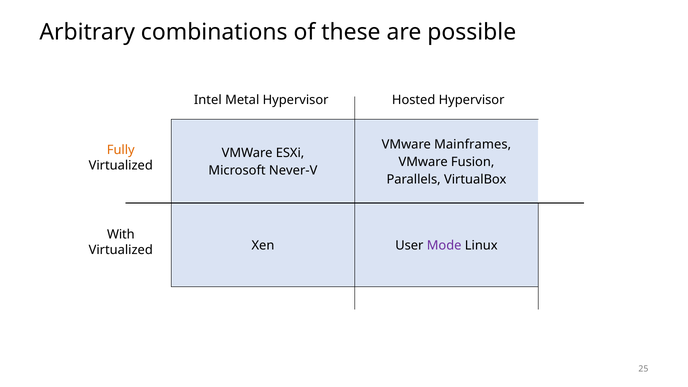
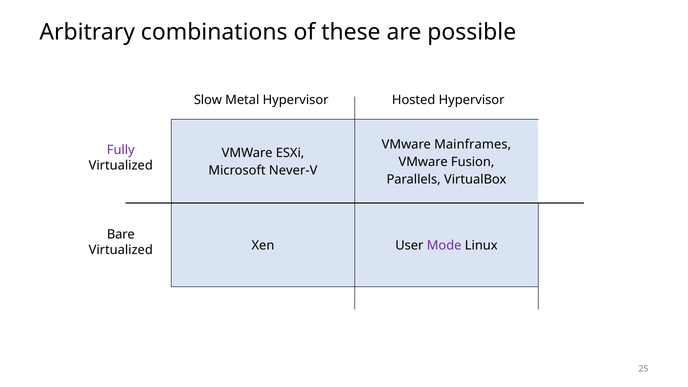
Intel: Intel -> Slow (208, 100)
Fully colour: orange -> purple (121, 150)
With: With -> Bare (121, 234)
